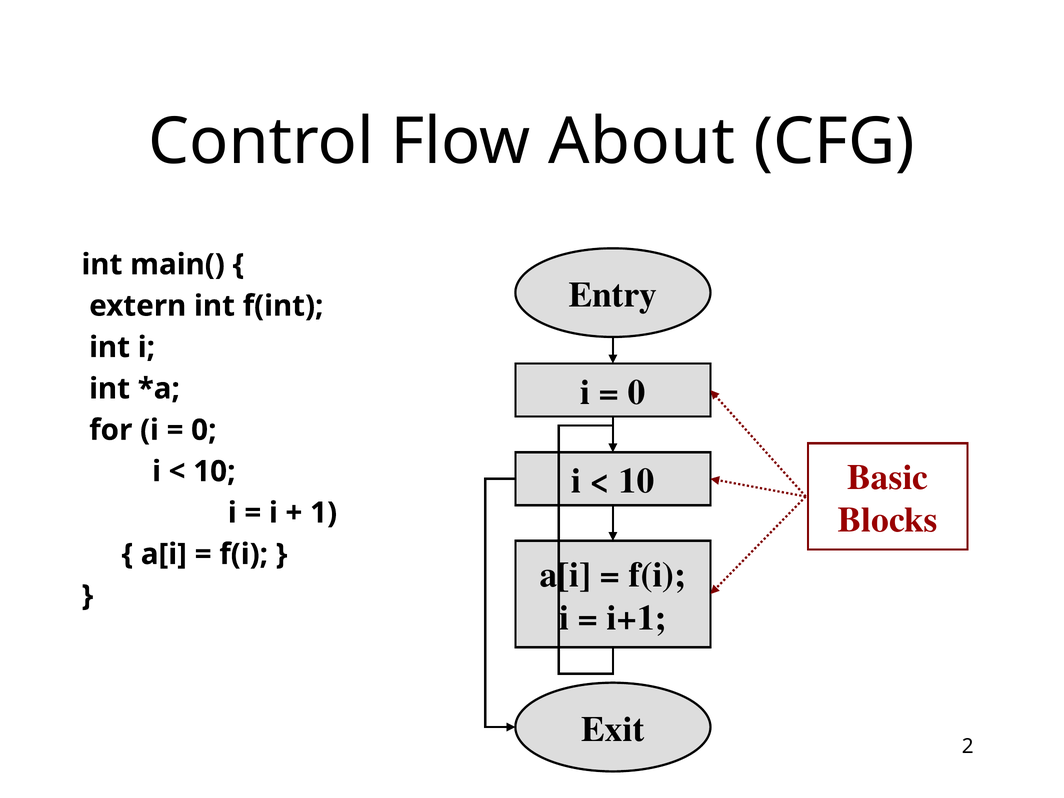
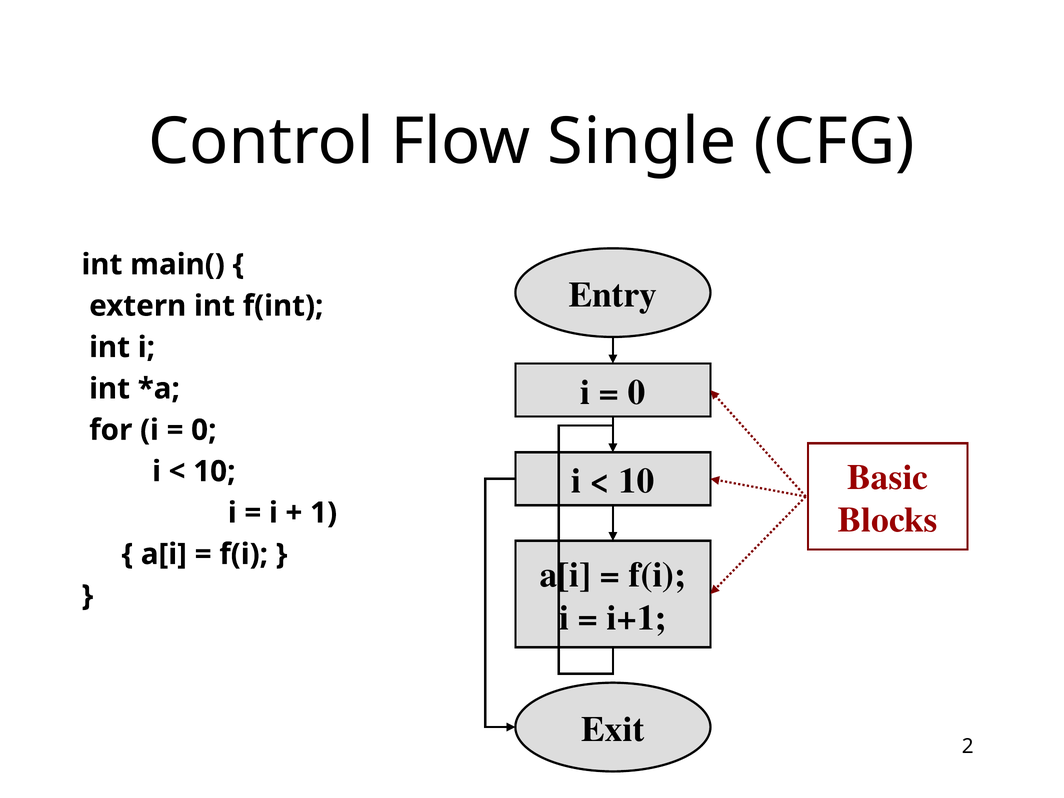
About: About -> Single (642, 142)
